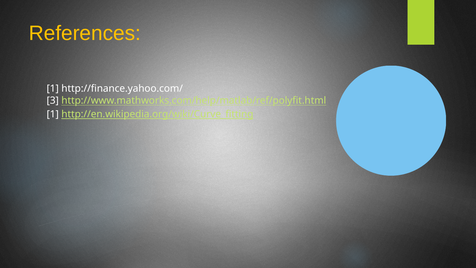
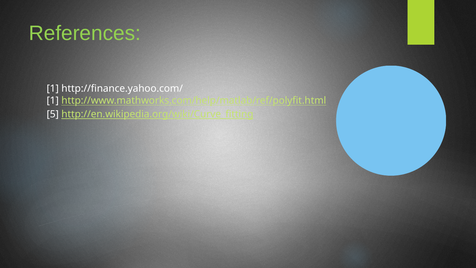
References colour: yellow -> light green (85, 33)
3: 3 -> 1 (53, 100)
1: 1 -> 5 (53, 114)
